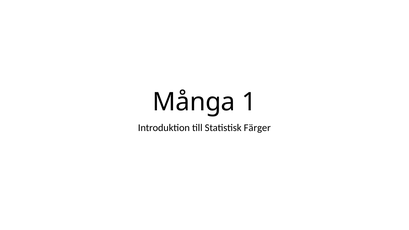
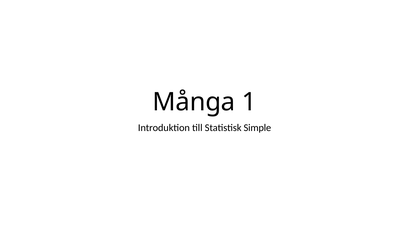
Färger: Färger -> Simple (257, 128)
